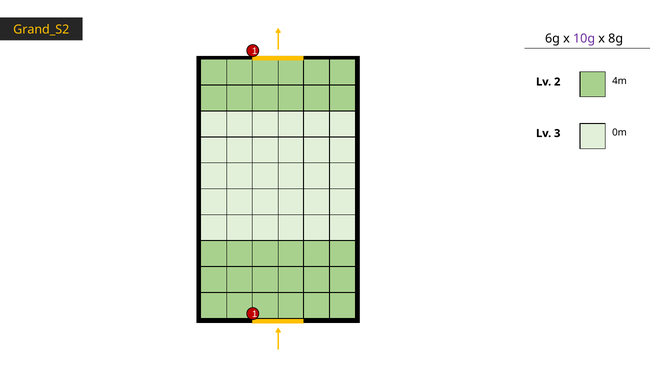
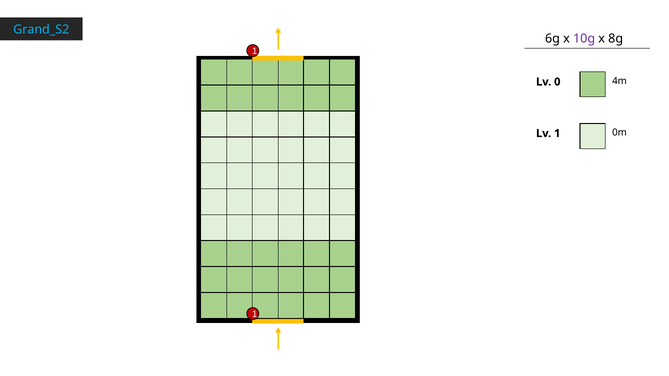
Grand_S2 colour: yellow -> light blue (41, 30)
2: 2 -> 0 (557, 82)
Lv 3: 3 -> 1 (557, 133)
